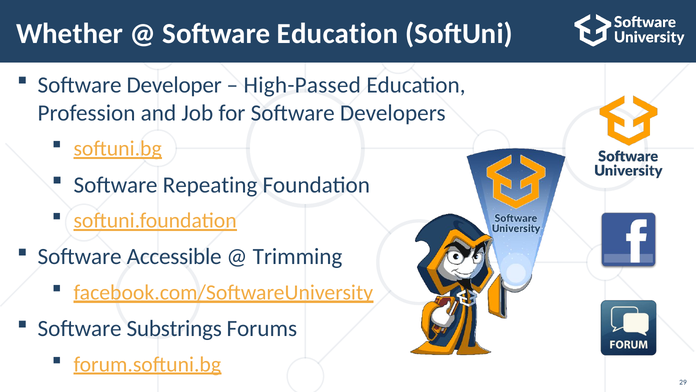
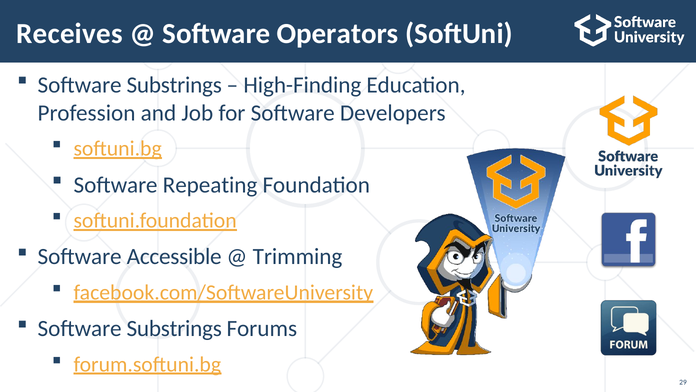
Whether: Whether -> Receives (70, 33)
Software Education: Education -> Operators (338, 33)
Developer: Developer -> Substrings (174, 85)
High-Passed: High-Passed -> High-Finding (302, 85)
